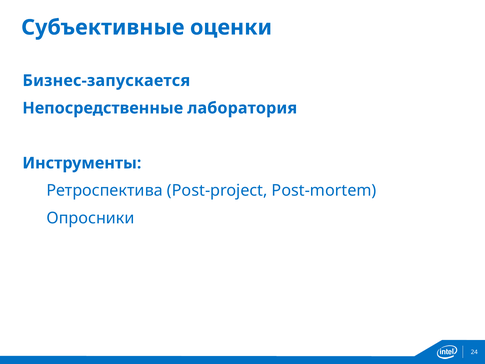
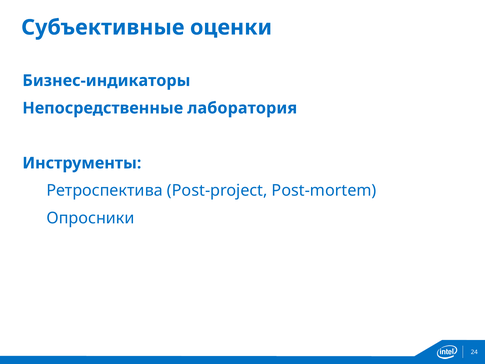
Бизнес-запускается: Бизнес-запускается -> Бизнес-индикаторы (106, 81)
